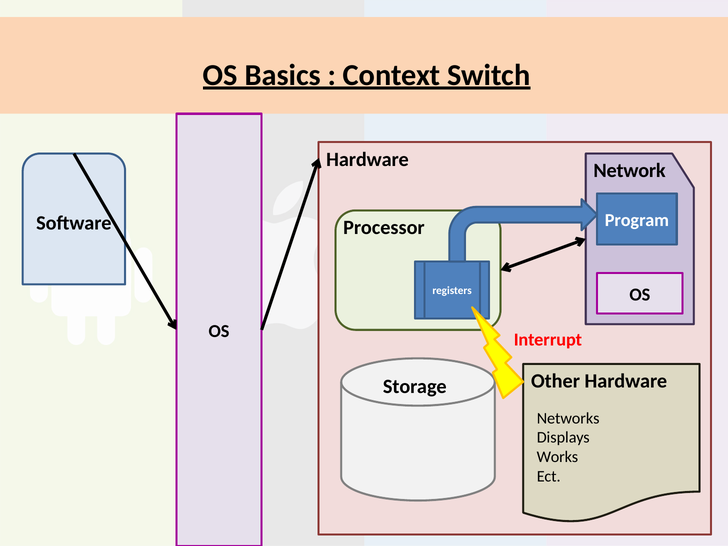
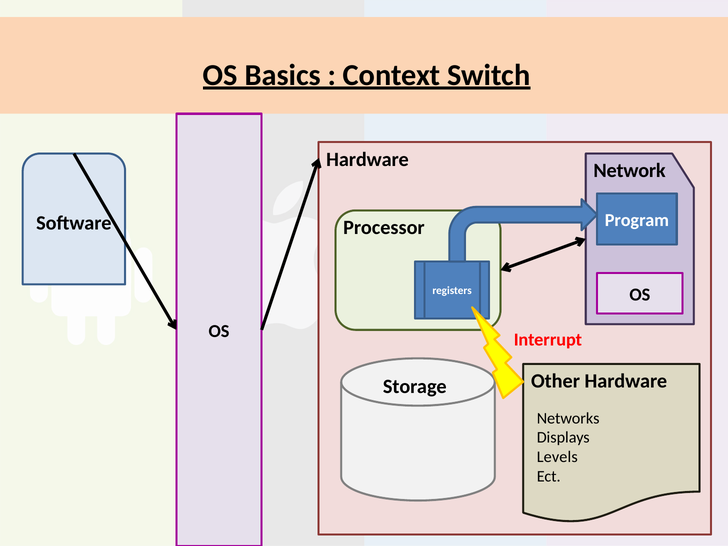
Works: Works -> Levels (557, 457)
